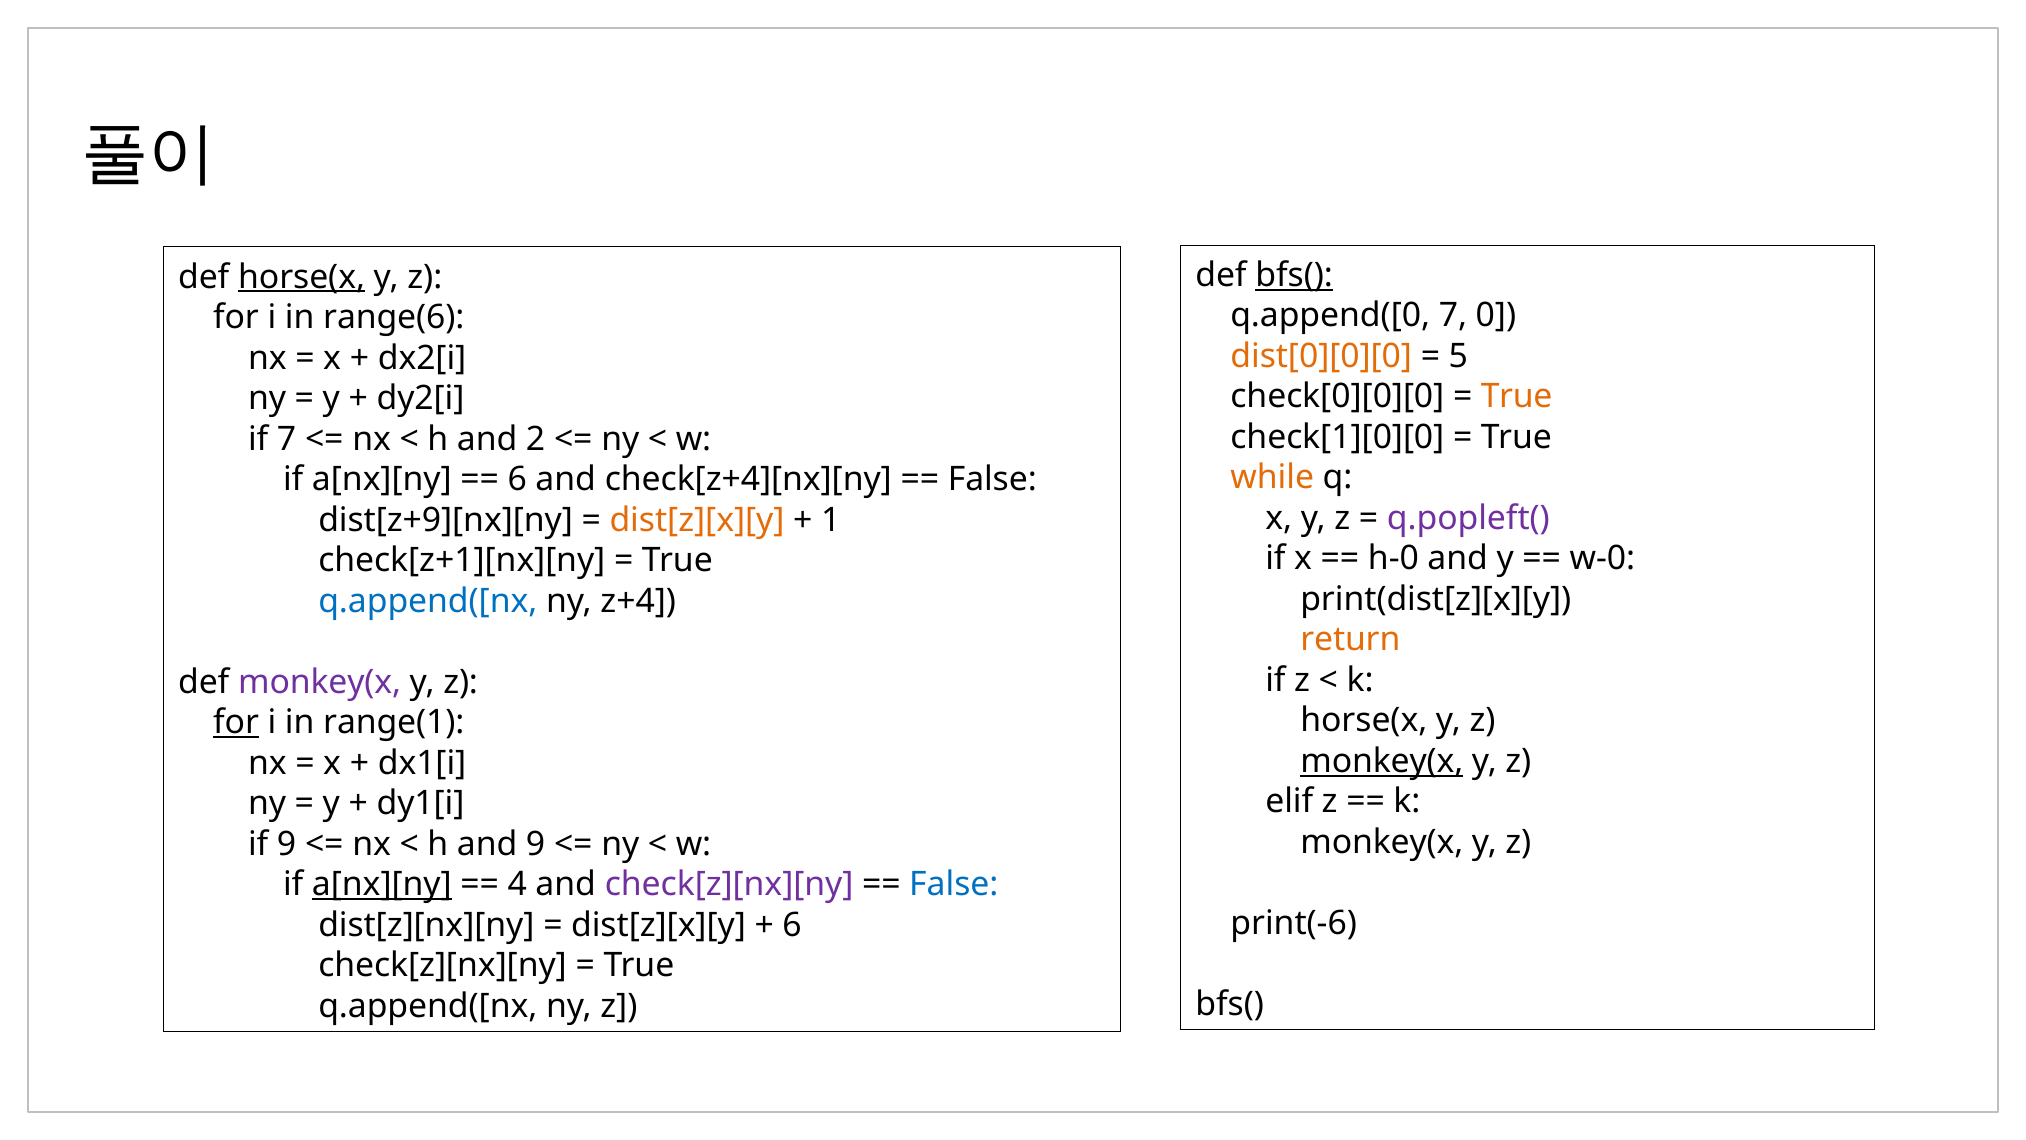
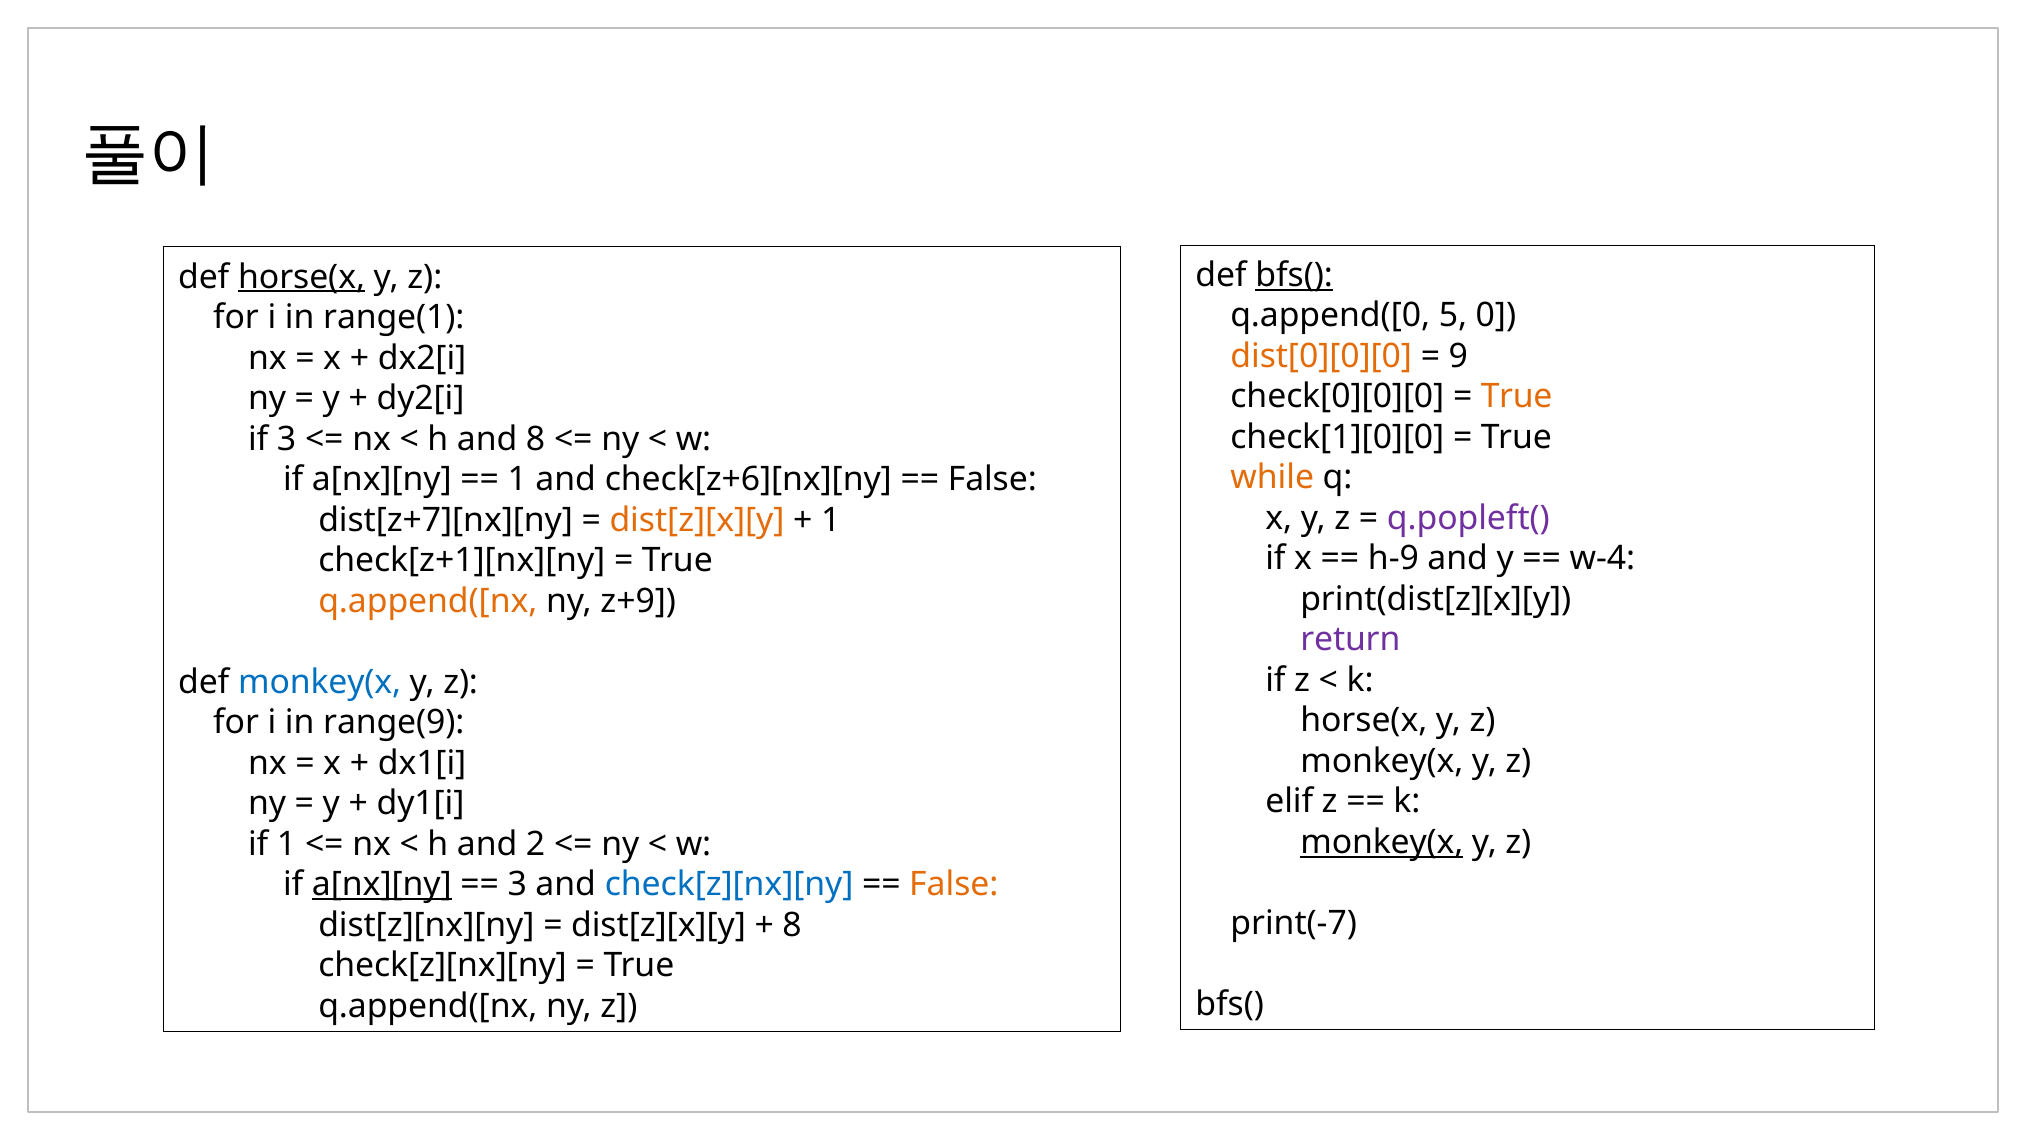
q.append([0 7: 7 -> 5 (1453, 316)
range(6: range(6 -> range(1 (394, 317)
5: 5 -> 9 (1458, 356)
if 7: 7 -> 3 (287, 439)
and 2: 2 -> 8 (536, 439)
6: 6 -> 1 (517, 479)
check[z+4][nx][ny: check[z+4][nx][ny -> check[z+6][nx][ny (748, 479)
dist[z+9][nx][ny: dist[z+9][nx][ny -> dist[z+7][nx][ny (446, 520)
h-0: h-0 -> h-9 (1393, 559)
w-0: w-0 -> w-4 (1603, 559)
q.append([nx colour: blue -> orange (428, 601)
z+4: z+4 -> z+9 (638, 601)
return colour: orange -> purple (1350, 640)
monkey(x colour: purple -> blue (320, 682)
for underline: present -> none (236, 722)
range(1: range(1 -> range(9 (394, 722)
monkey(x underline: present -> none (1382, 761)
monkey(x underline: none -> present (1382, 842)
if 9: 9 -> 1 (287, 844)
and 9: 9 -> 2 (536, 844)
4: 4 -> 3 (517, 884)
check[z][nx][ny colour: purple -> blue (729, 884)
False colour: blue -> orange (954, 884)
print(-6: print(-6 -> print(-7 (1294, 923)
6: 6 -> 8 (792, 925)
